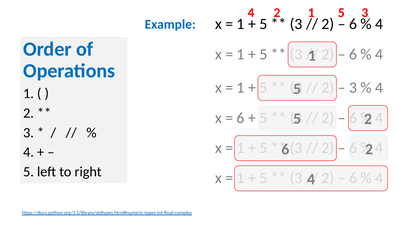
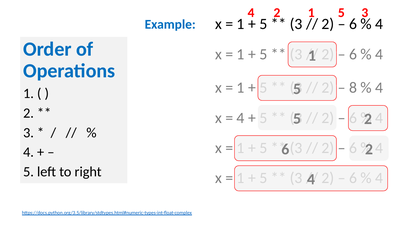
3: 3 -> 8 (353, 88)
6: 6 -> 4 (241, 118)
